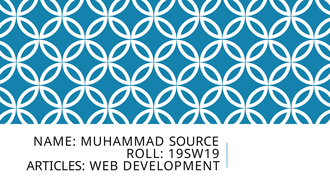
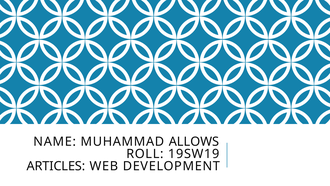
SOURCE: SOURCE -> ALLOWS (194, 141)
